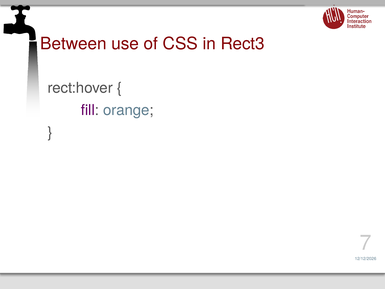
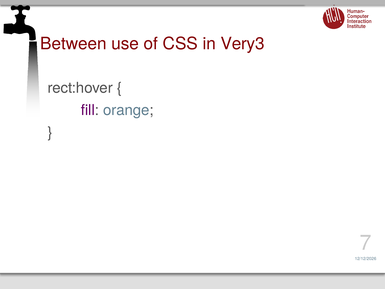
Rect3: Rect3 -> Very3 (243, 44)
